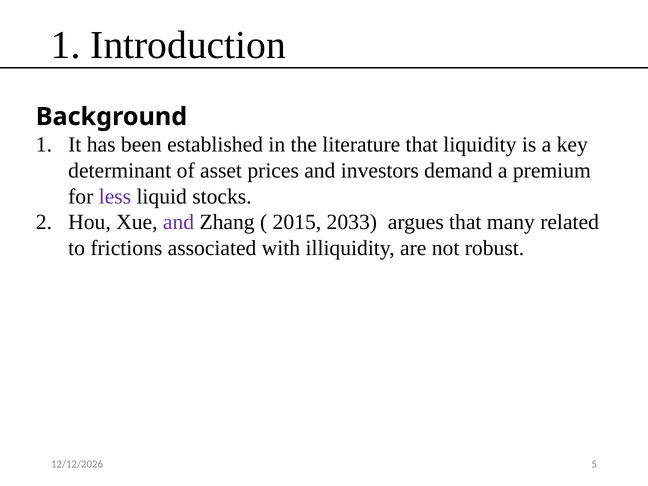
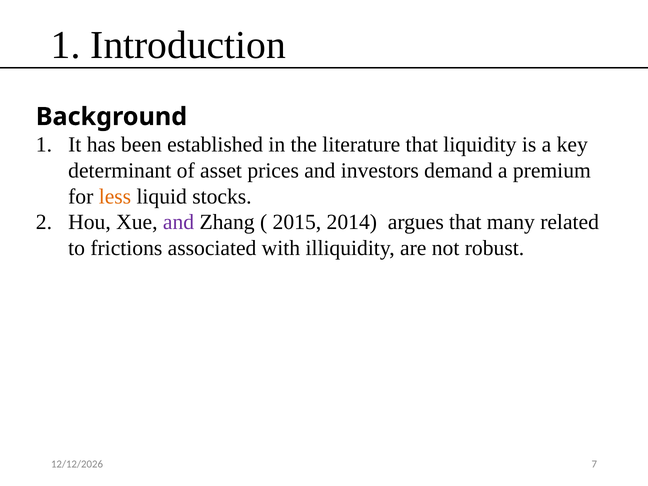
less colour: purple -> orange (115, 196)
2033: 2033 -> 2014 (352, 222)
5: 5 -> 7 (594, 464)
